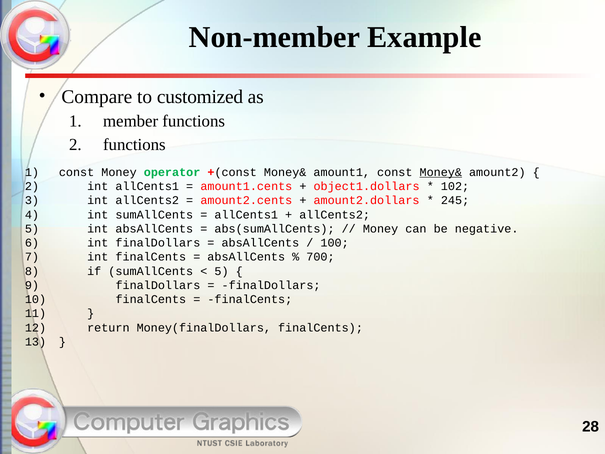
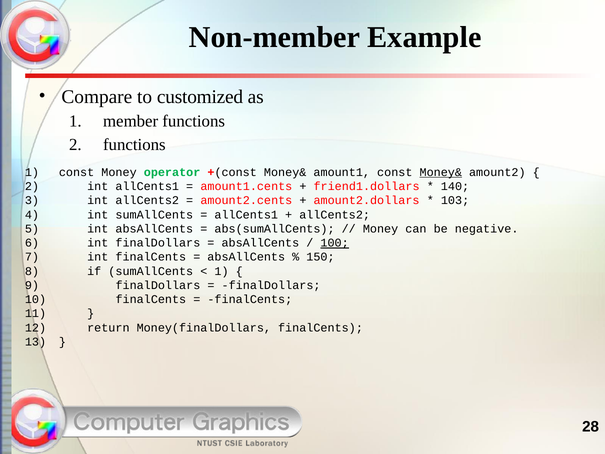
object1.dollars: object1.dollars -> friend1.dollars (367, 186)
102: 102 -> 140 (455, 186)
245: 245 -> 103 (455, 200)
100 underline: none -> present (335, 243)
700: 700 -> 150 (320, 257)
5: 5 -> 1 (221, 271)
